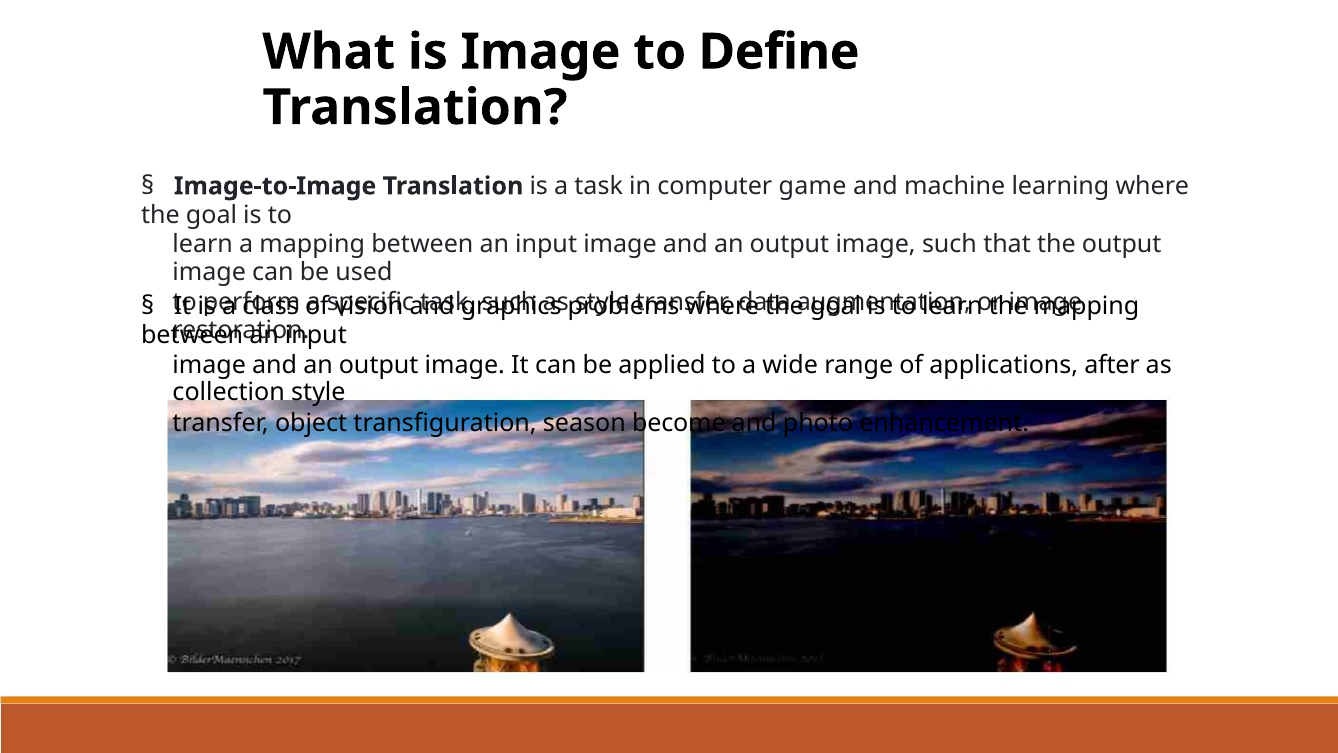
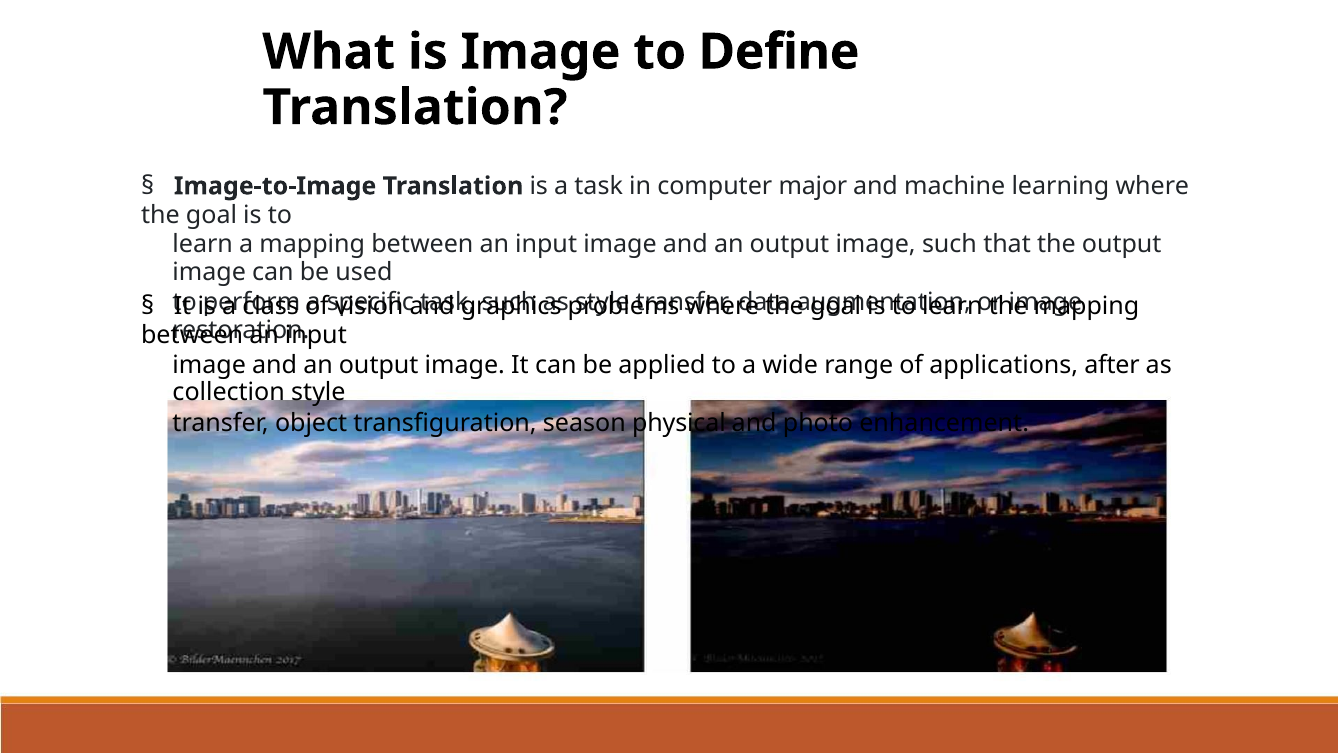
game: game -> major (813, 186)
become: become -> physical (679, 423)
